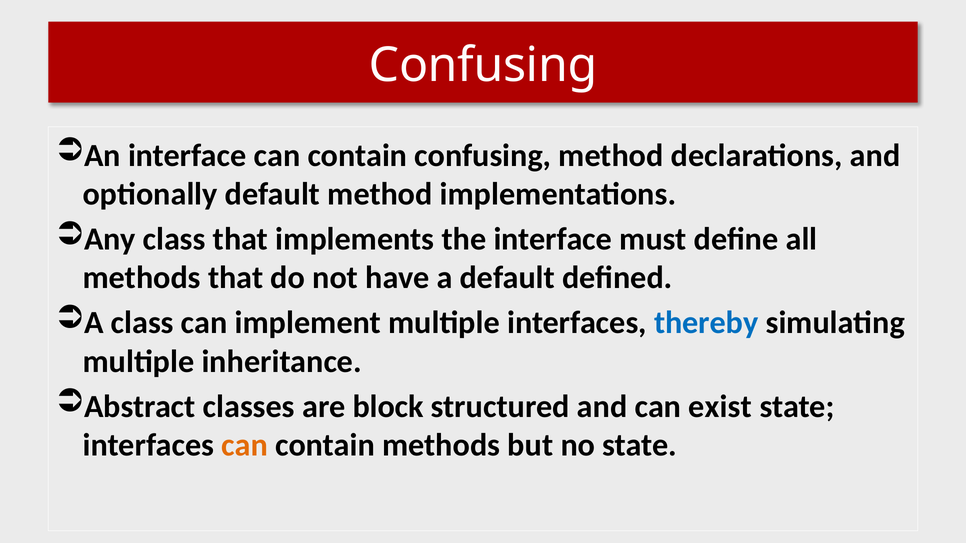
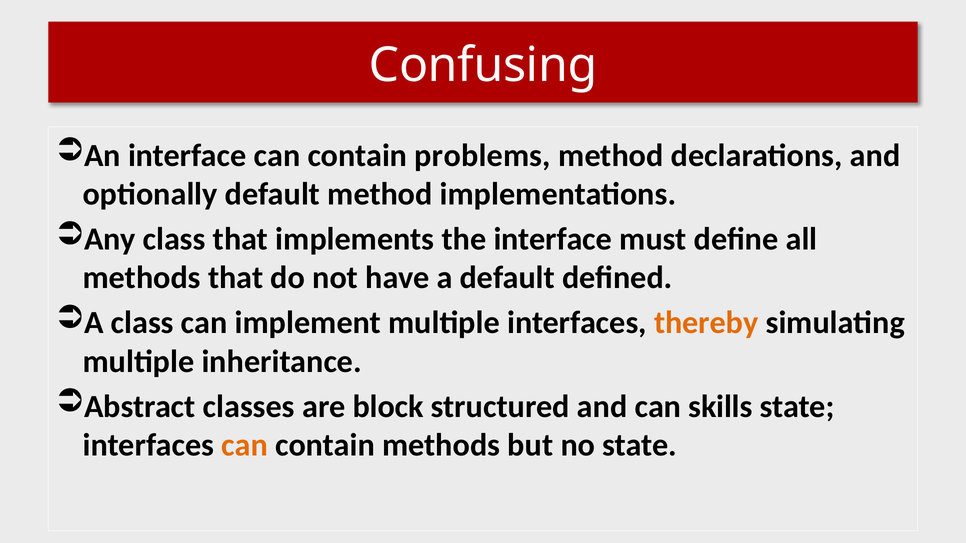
contain confusing: confusing -> problems (483, 156)
thereby colour: blue -> orange (706, 323)
exist: exist -> skills (720, 407)
